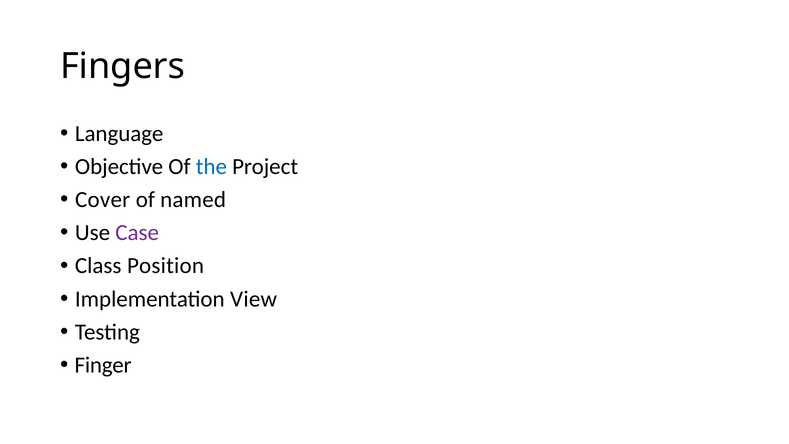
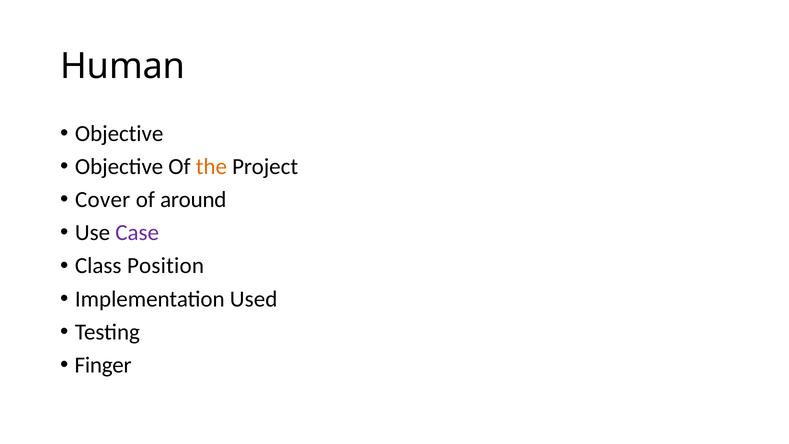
Fingers: Fingers -> Human (123, 66)
Language: Language -> Objective (119, 133)
the colour: blue -> orange (211, 166)
named: named -> around (193, 200)
View: View -> Used (254, 299)
